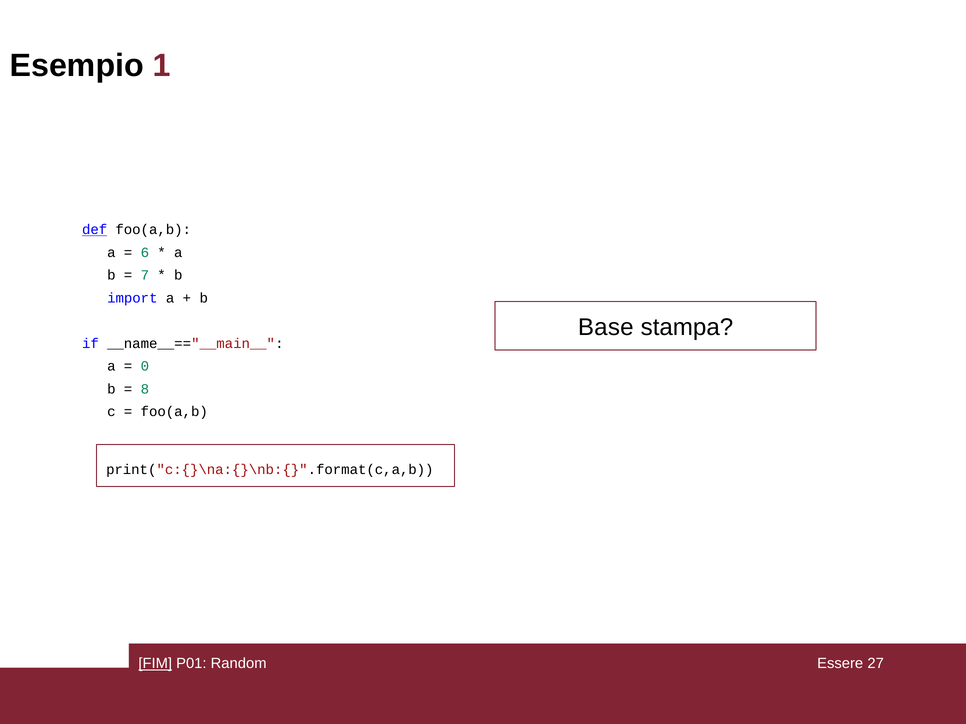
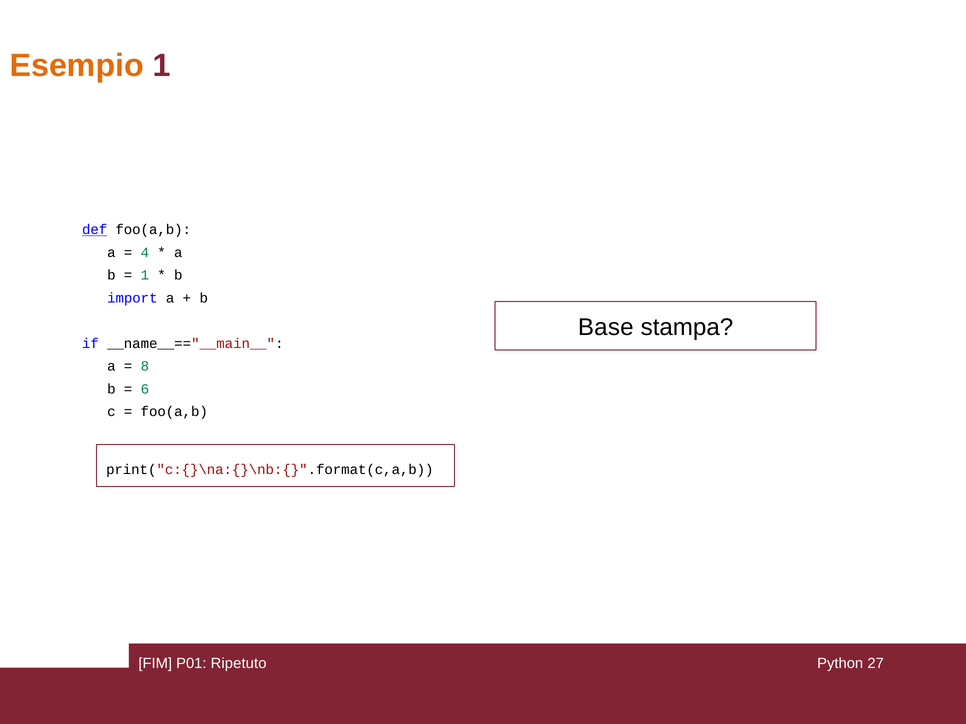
Esempio colour: black -> orange (77, 66)
6: 6 -> 4 (145, 253)
7: 7 -> 1 (145, 275)
0: 0 -> 8 (145, 367)
8: 8 -> 6 (145, 389)
FIM underline: present -> none (155, 664)
Random: Random -> Ripetuto (239, 664)
Essere: Essere -> Python (840, 664)
